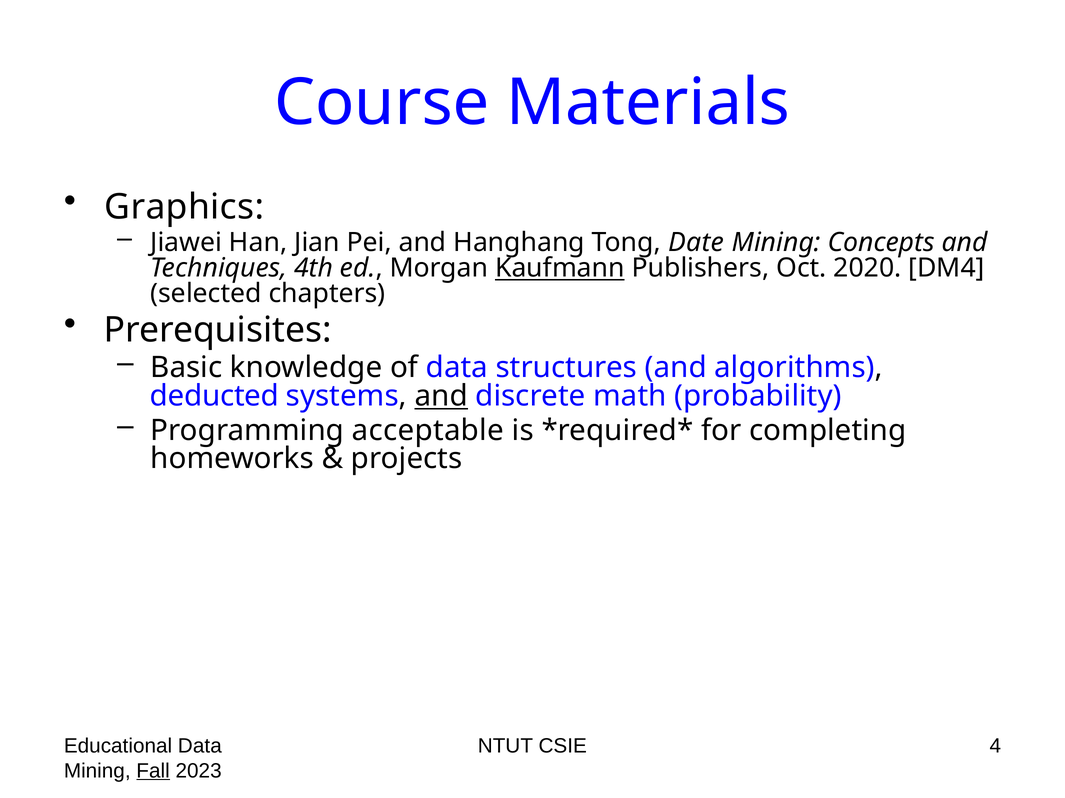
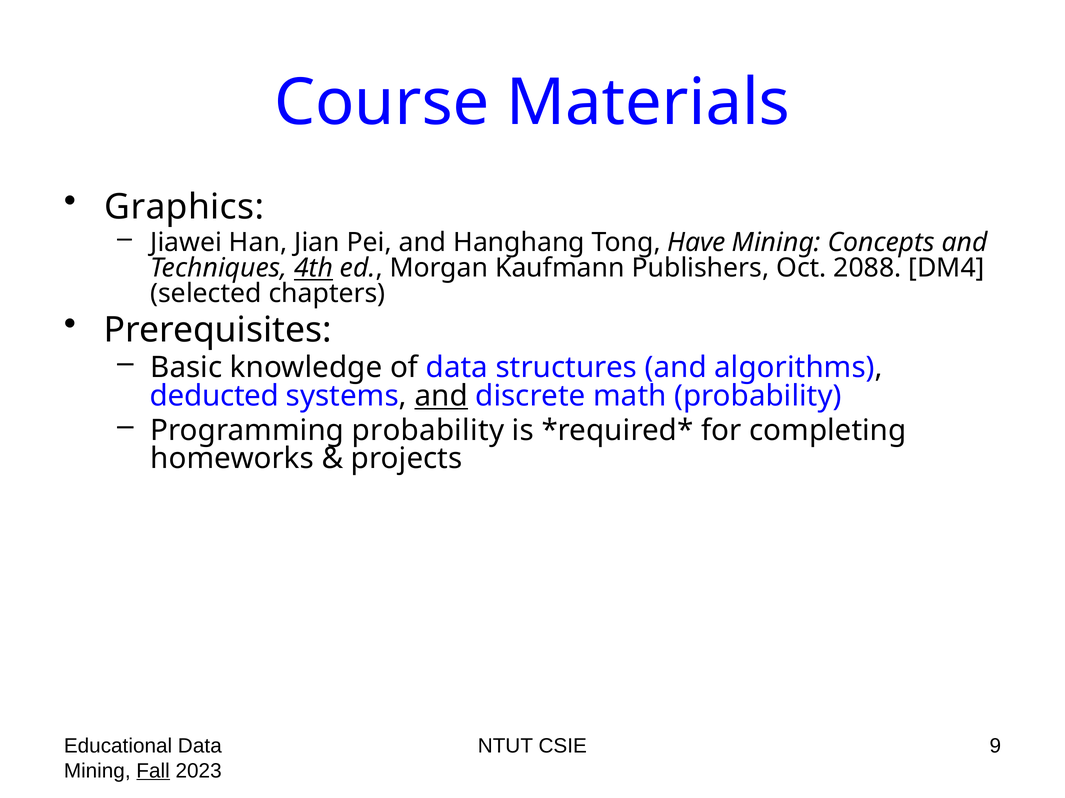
Date: Date -> Have (697, 243)
4th underline: none -> present (314, 268)
Kaufmann underline: present -> none (560, 268)
2020: 2020 -> 2088 (867, 268)
Programming acceptable: acceptable -> probability (428, 431)
4: 4 -> 9 (995, 747)
